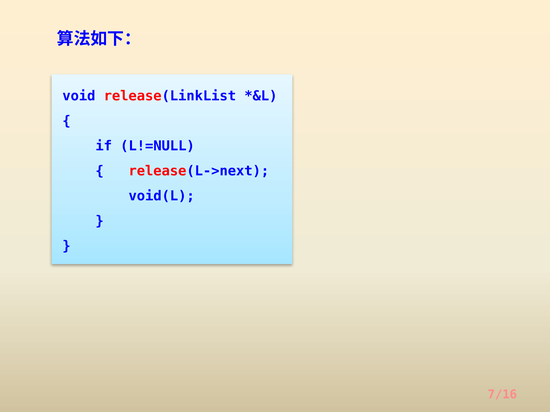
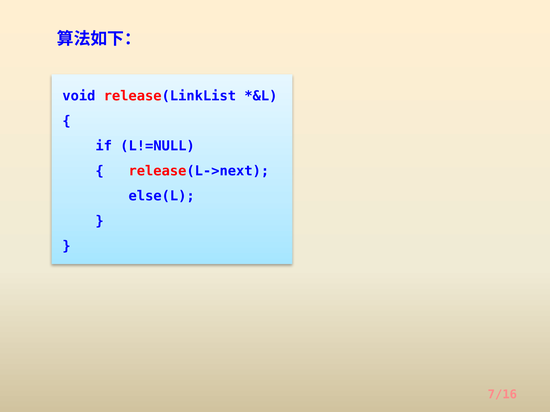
void(L: void(L -> else(L (162, 196)
